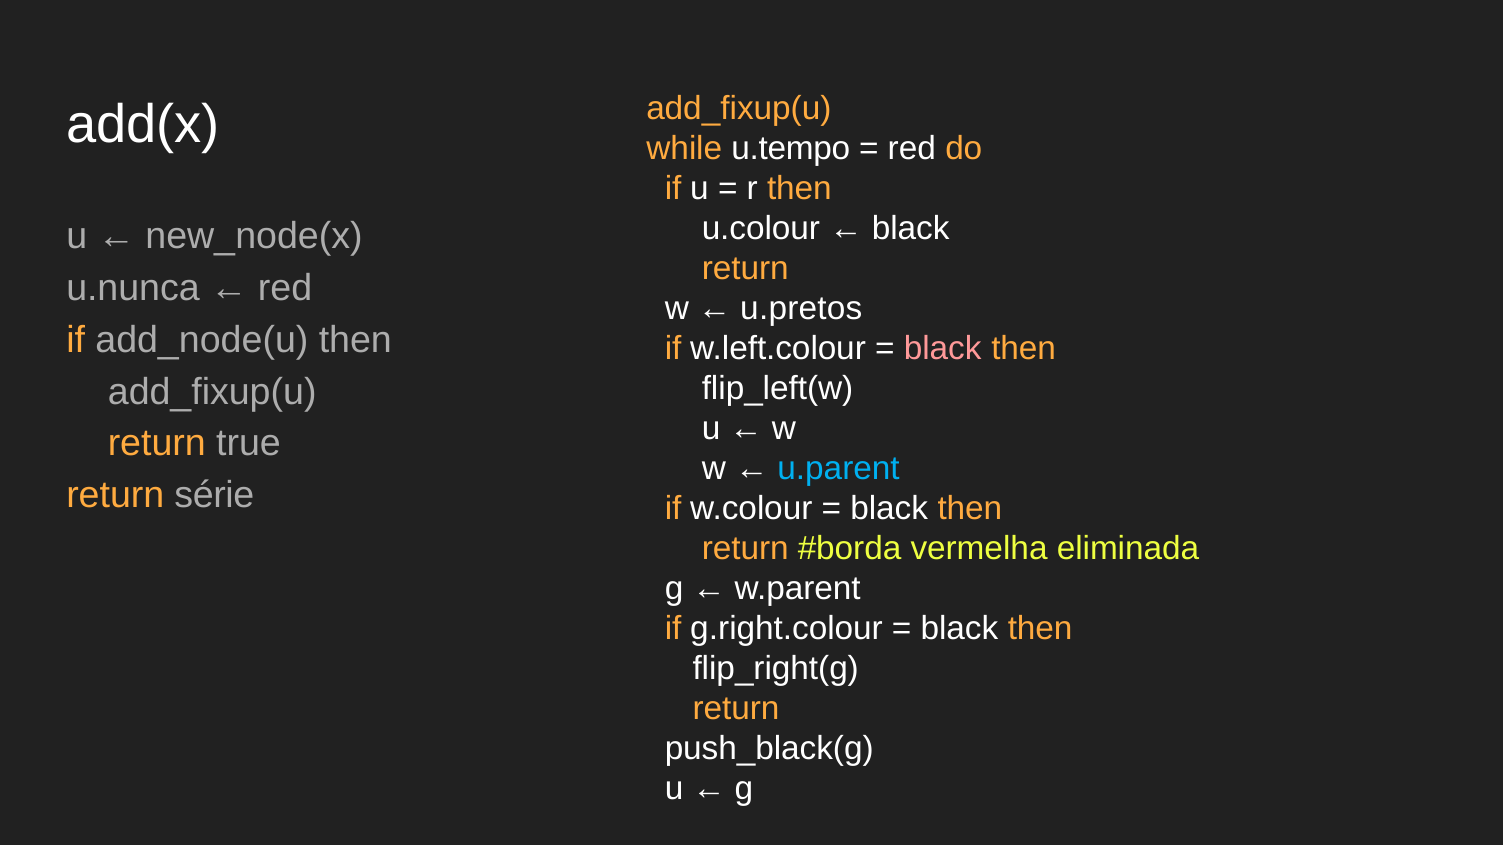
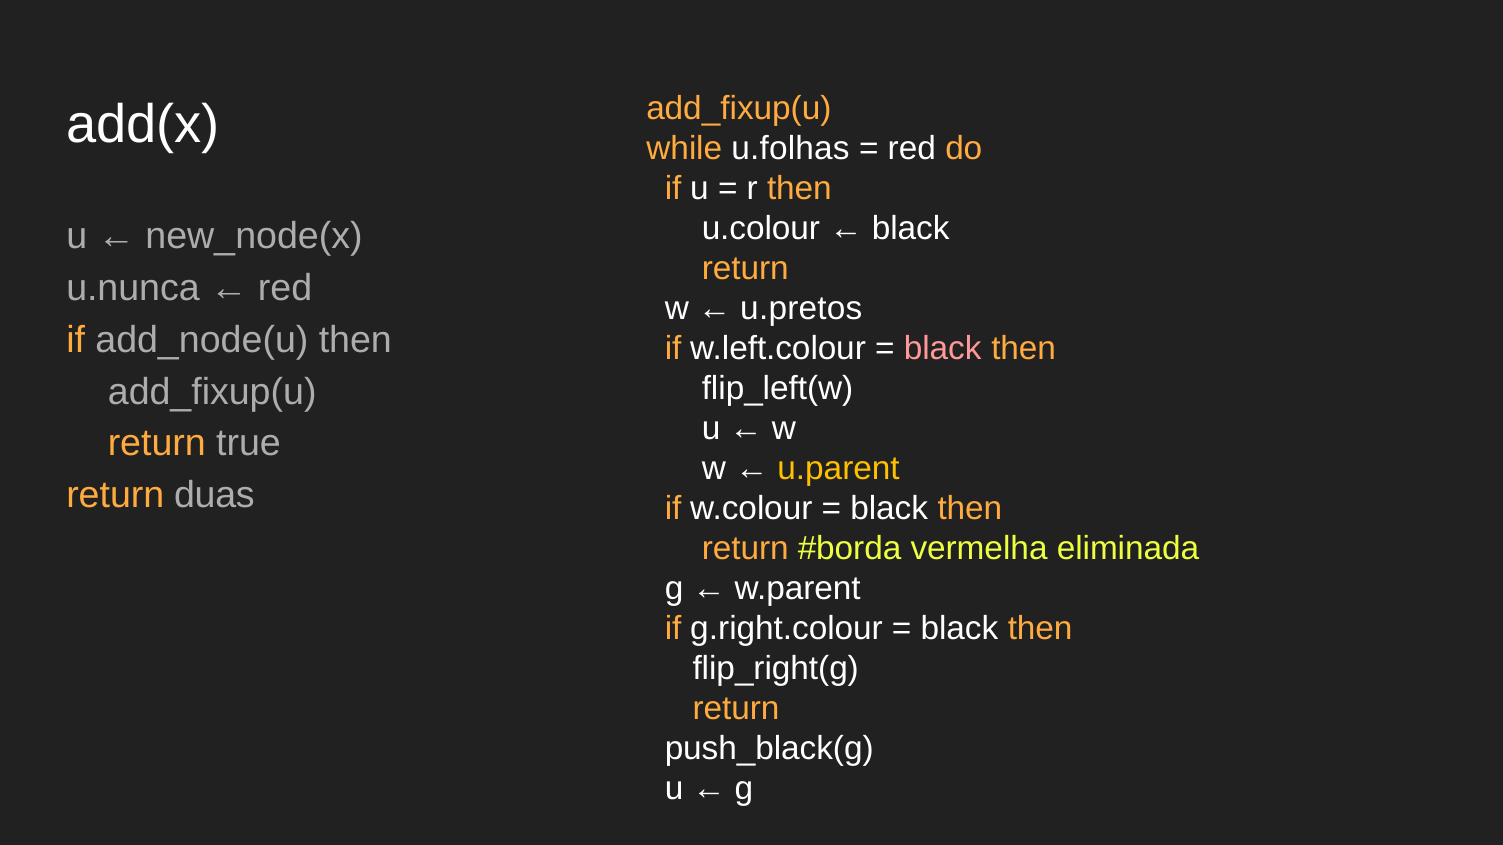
u.tempo: u.tempo -> u.folhas (791, 148)
u.parent colour: light blue -> yellow (839, 469)
série: série -> duas (214, 496)
